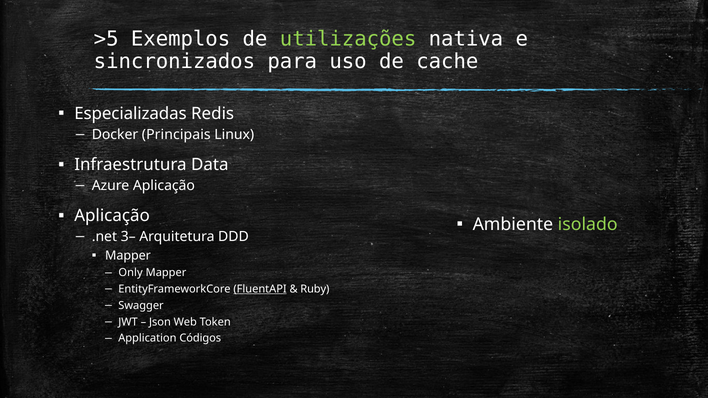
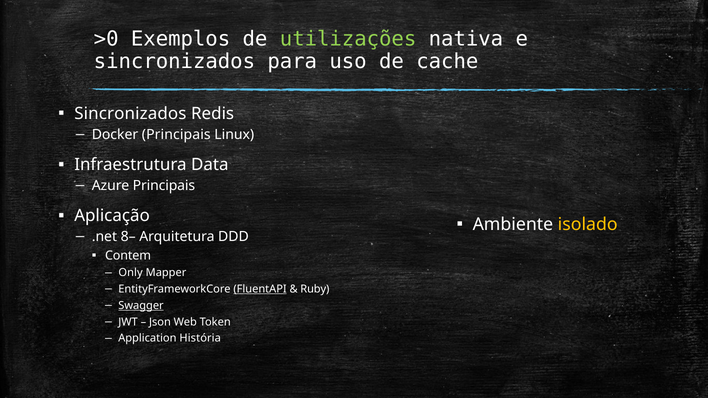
>5: >5 -> >0 (106, 39)
Especializadas: Especializadas -> Sincronizados (130, 114)
Azure Aplicação: Aplicação -> Principais (164, 186)
isolado colour: light green -> yellow (588, 225)
3–: 3– -> 8– (128, 237)
Mapper: Mapper -> Contem (128, 256)
Swagger underline: none -> present (141, 306)
Códigos: Códigos -> História (200, 339)
